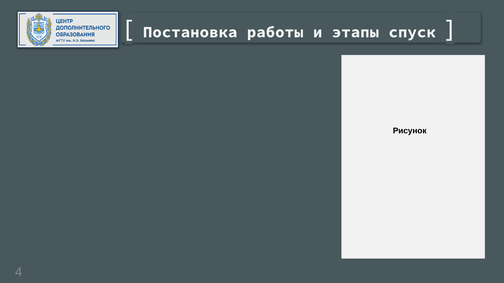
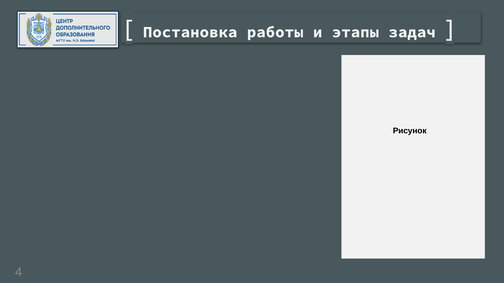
спуск: спуск -> задач (412, 32)
